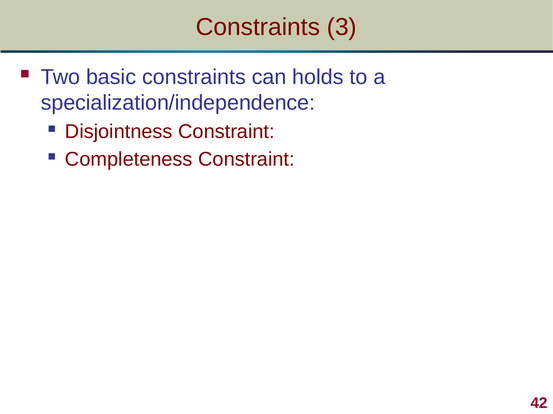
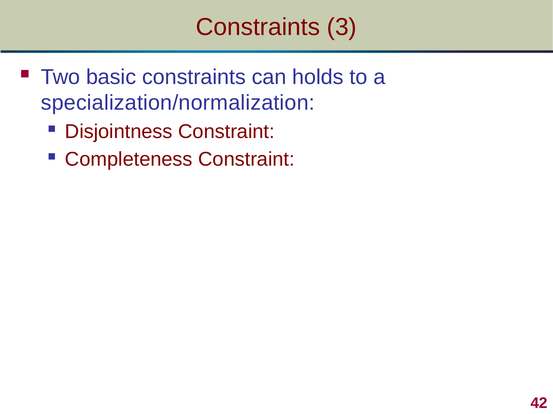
specialization/independence: specialization/independence -> specialization/normalization (178, 103)
